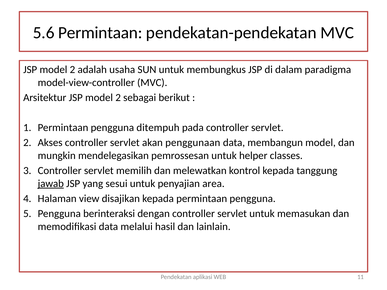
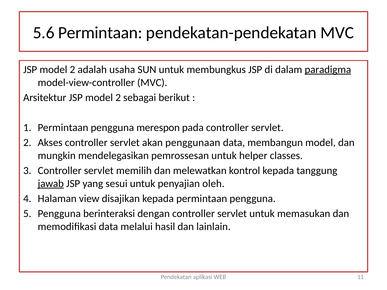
paradigma underline: none -> present (328, 70)
ditempuh: ditempuh -> merespon (158, 128)
area: area -> oleh (213, 184)
